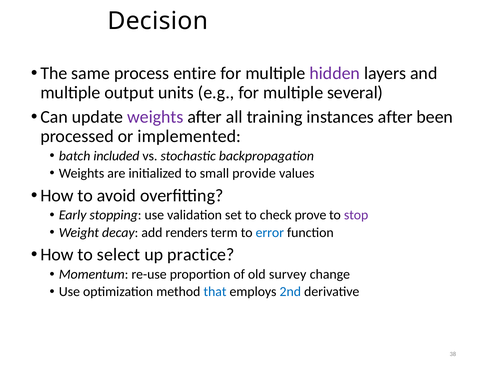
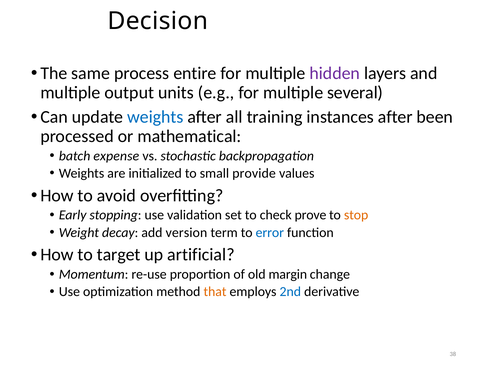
weights colour: purple -> blue (155, 117)
implemented: implemented -> mathematical (189, 136)
included: included -> expense (116, 156)
stop colour: purple -> orange (356, 215)
renders: renders -> version (186, 233)
select: select -> target (119, 255)
practice: practice -> artificial (201, 255)
survey: survey -> margin (288, 275)
that colour: blue -> orange (215, 292)
